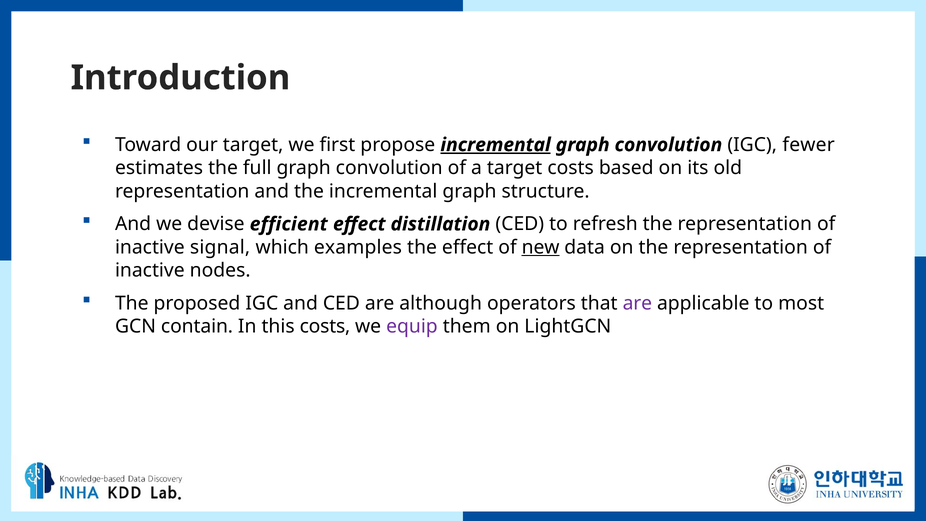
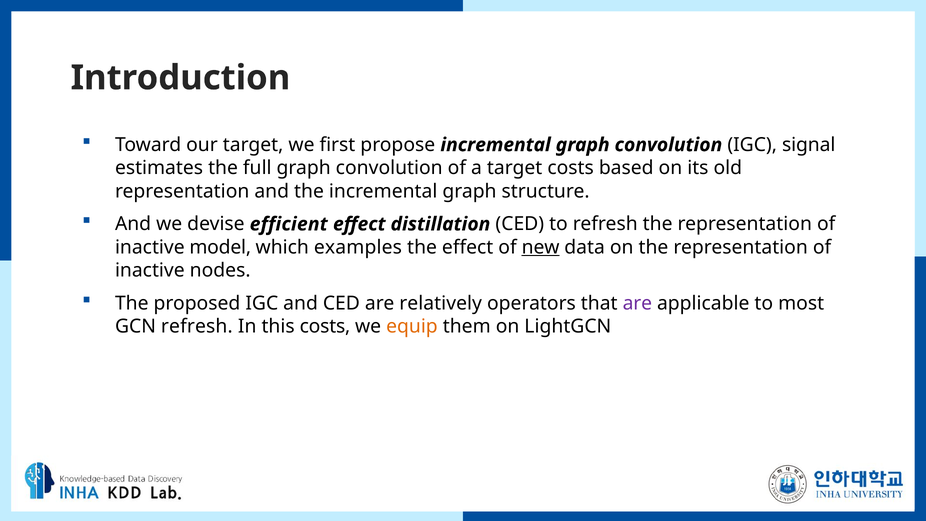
incremental underline: present -> none (496, 145)
fewer: fewer -> signal (809, 145)
signal: signal -> model (220, 247)
although: although -> relatively (441, 303)
GCN contain: contain -> refresh (197, 326)
equip colour: purple -> orange (412, 326)
